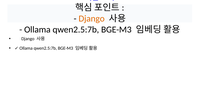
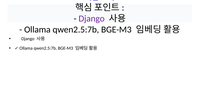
Django colour: orange -> purple (92, 19)
